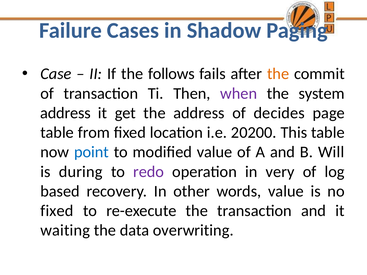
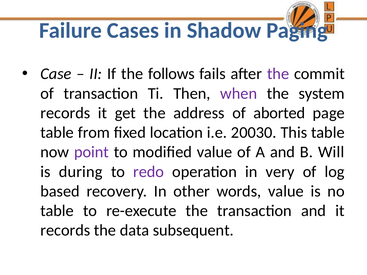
the colour: orange -> purple (278, 74)
address: address -> records (65, 113)
decides: decides -> aborted (279, 113)
20200: 20200 -> 20030 (254, 133)
point colour: blue -> purple (91, 152)
fixed: fixed -> table (57, 211)
waiting: waiting -> records (65, 231)
overwriting: overwriting -> subsequent (193, 231)
